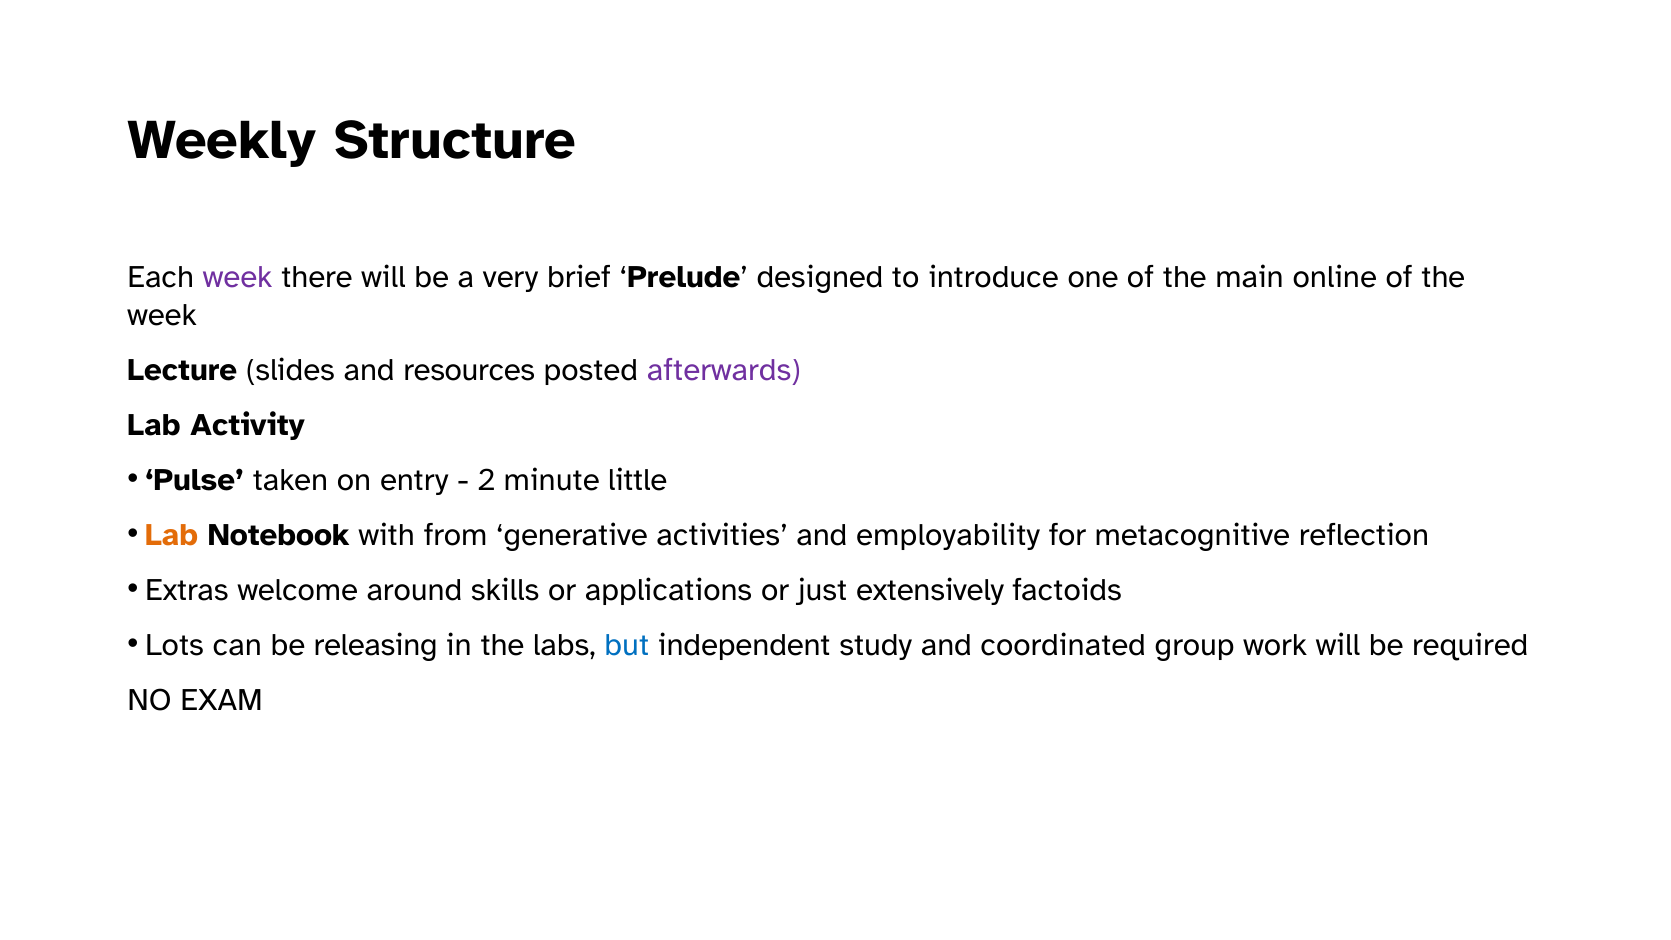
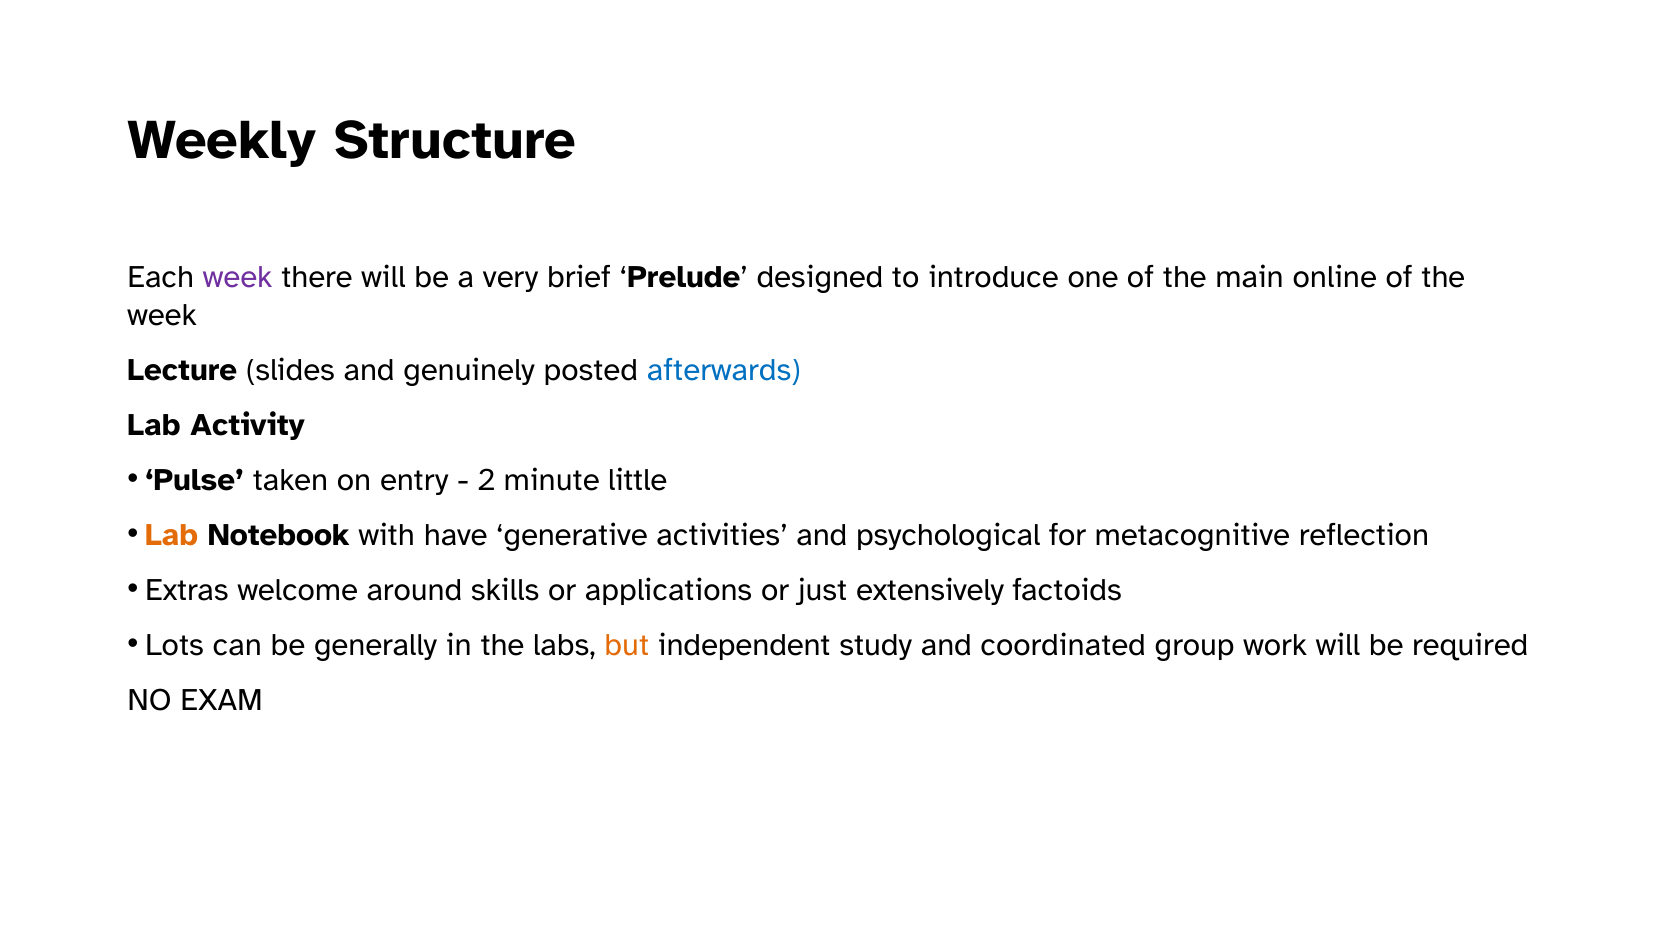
resources: resources -> genuinely (469, 370)
afterwards colour: purple -> blue (724, 370)
from: from -> have (456, 535)
employability: employability -> psychological (948, 535)
releasing: releasing -> generally (376, 645)
but colour: blue -> orange (627, 645)
